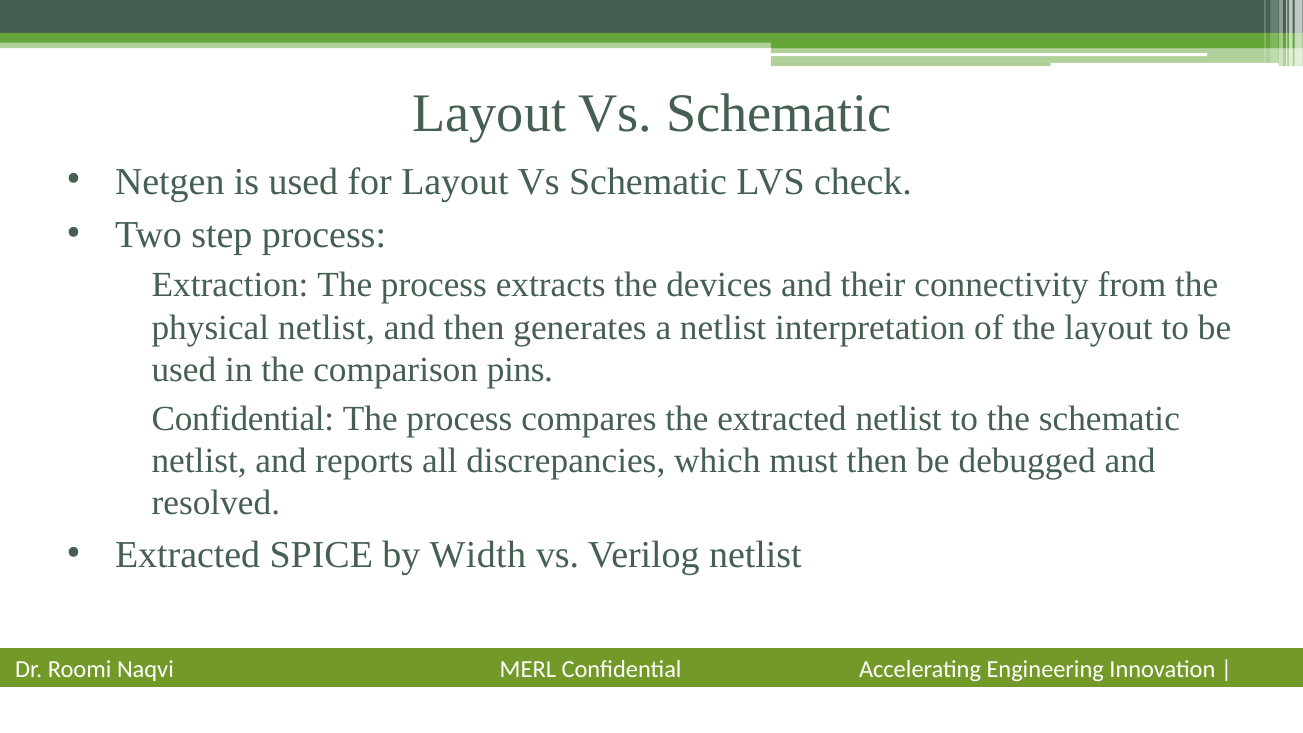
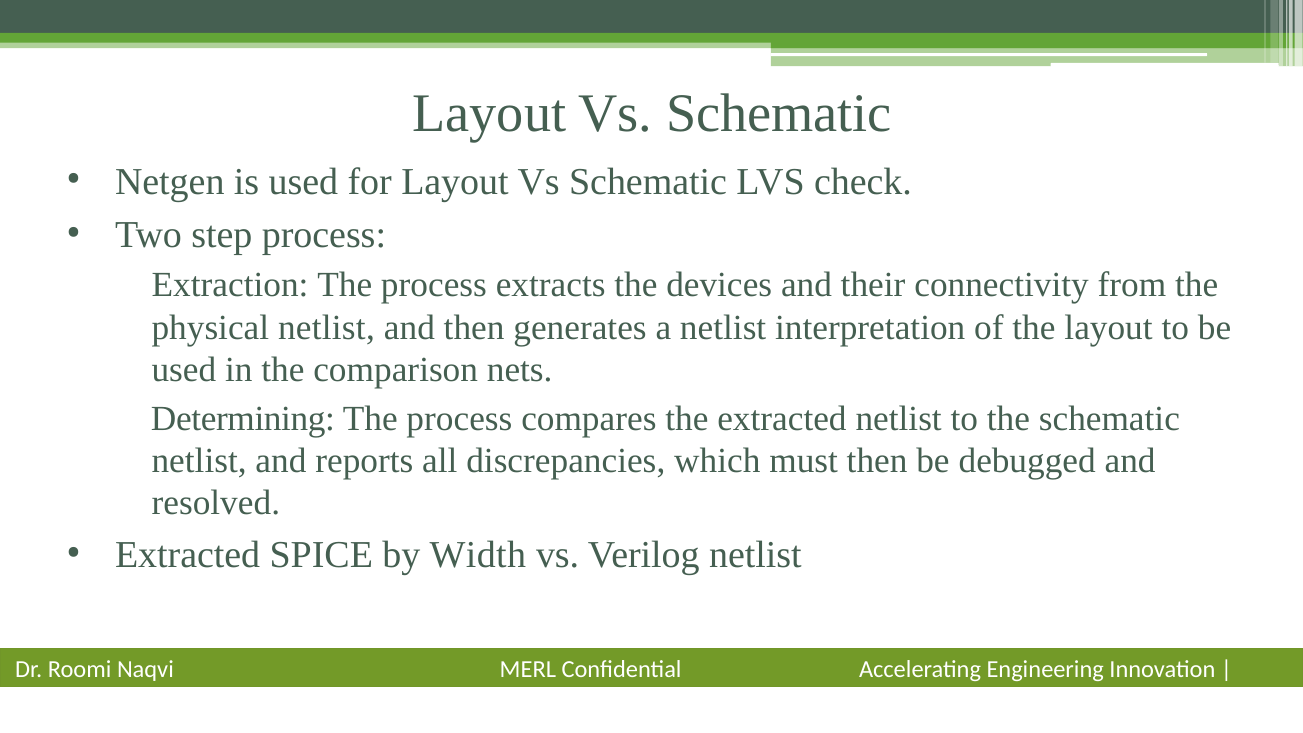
pins: pins -> nets (520, 370)
Confidential: Confidential -> Determining (243, 419)
